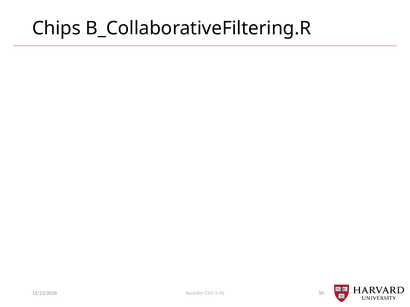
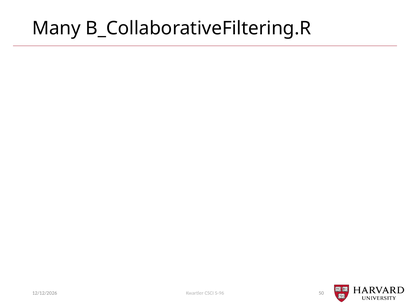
Chips: Chips -> Many (56, 28)
